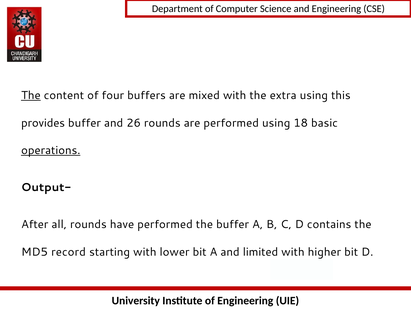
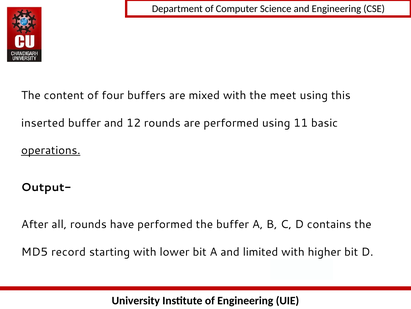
The underline: present -> none (31, 95)
extra: extra -> meet (283, 95)
provides: provides -> inserted (43, 123)
26: 26 -> 12 (134, 123)
18: 18 -> 11 (301, 123)
